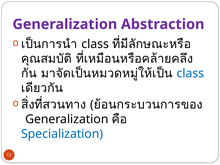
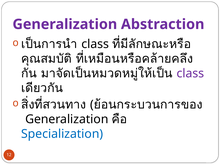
class colour: blue -> purple (190, 73)
